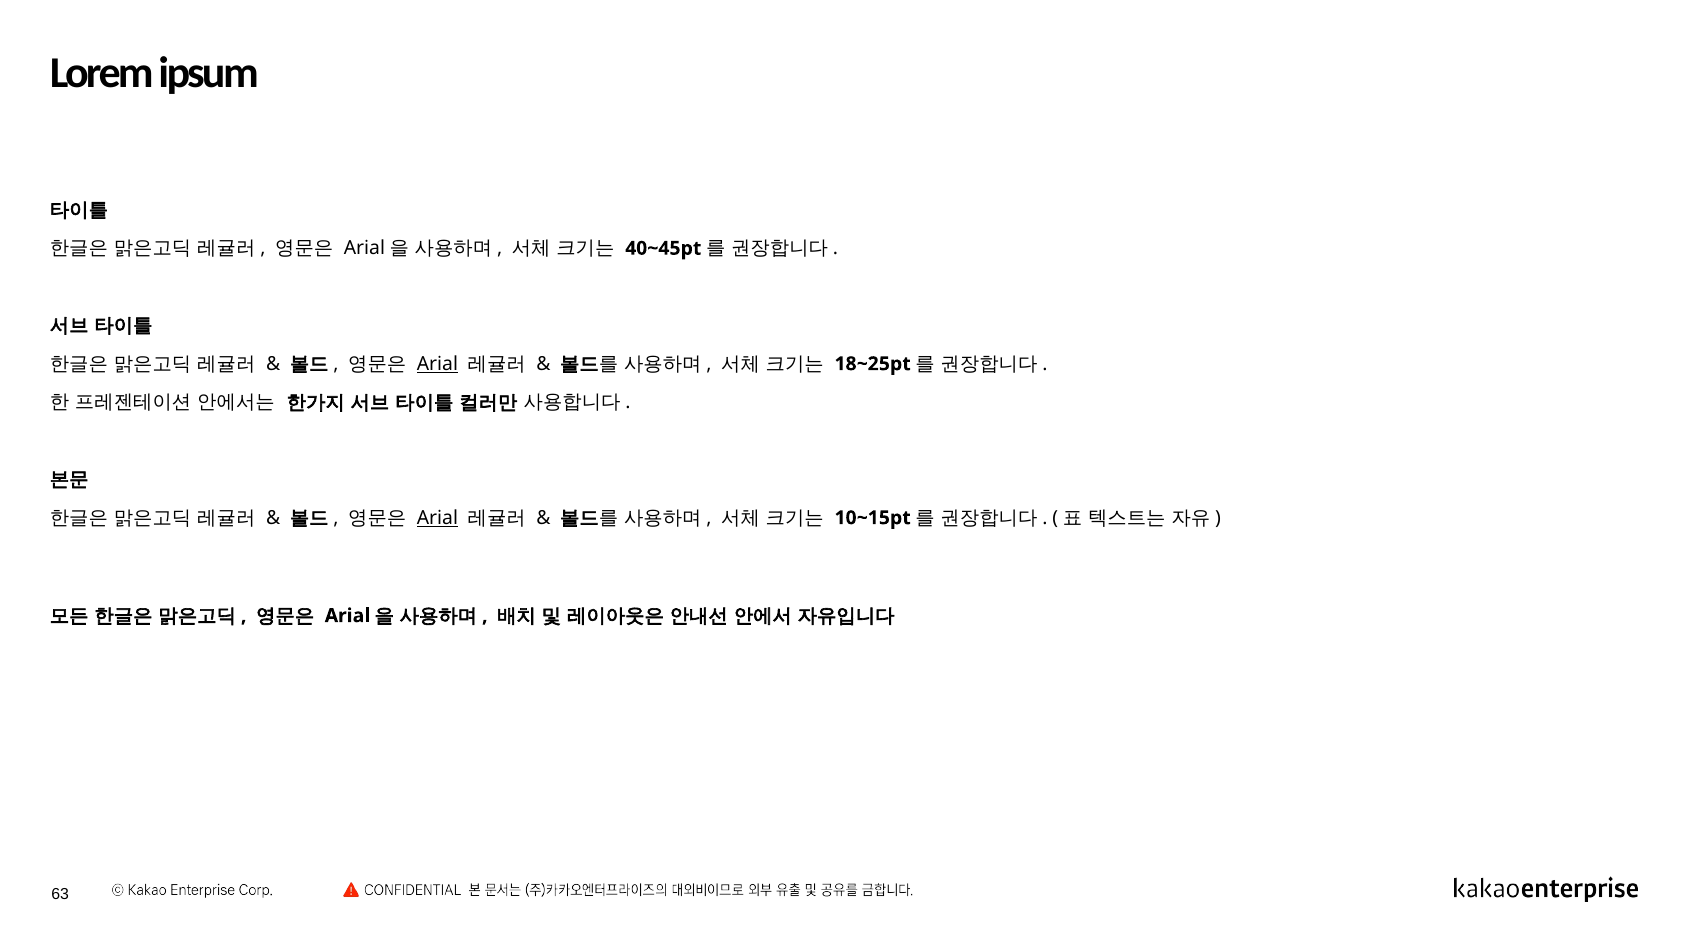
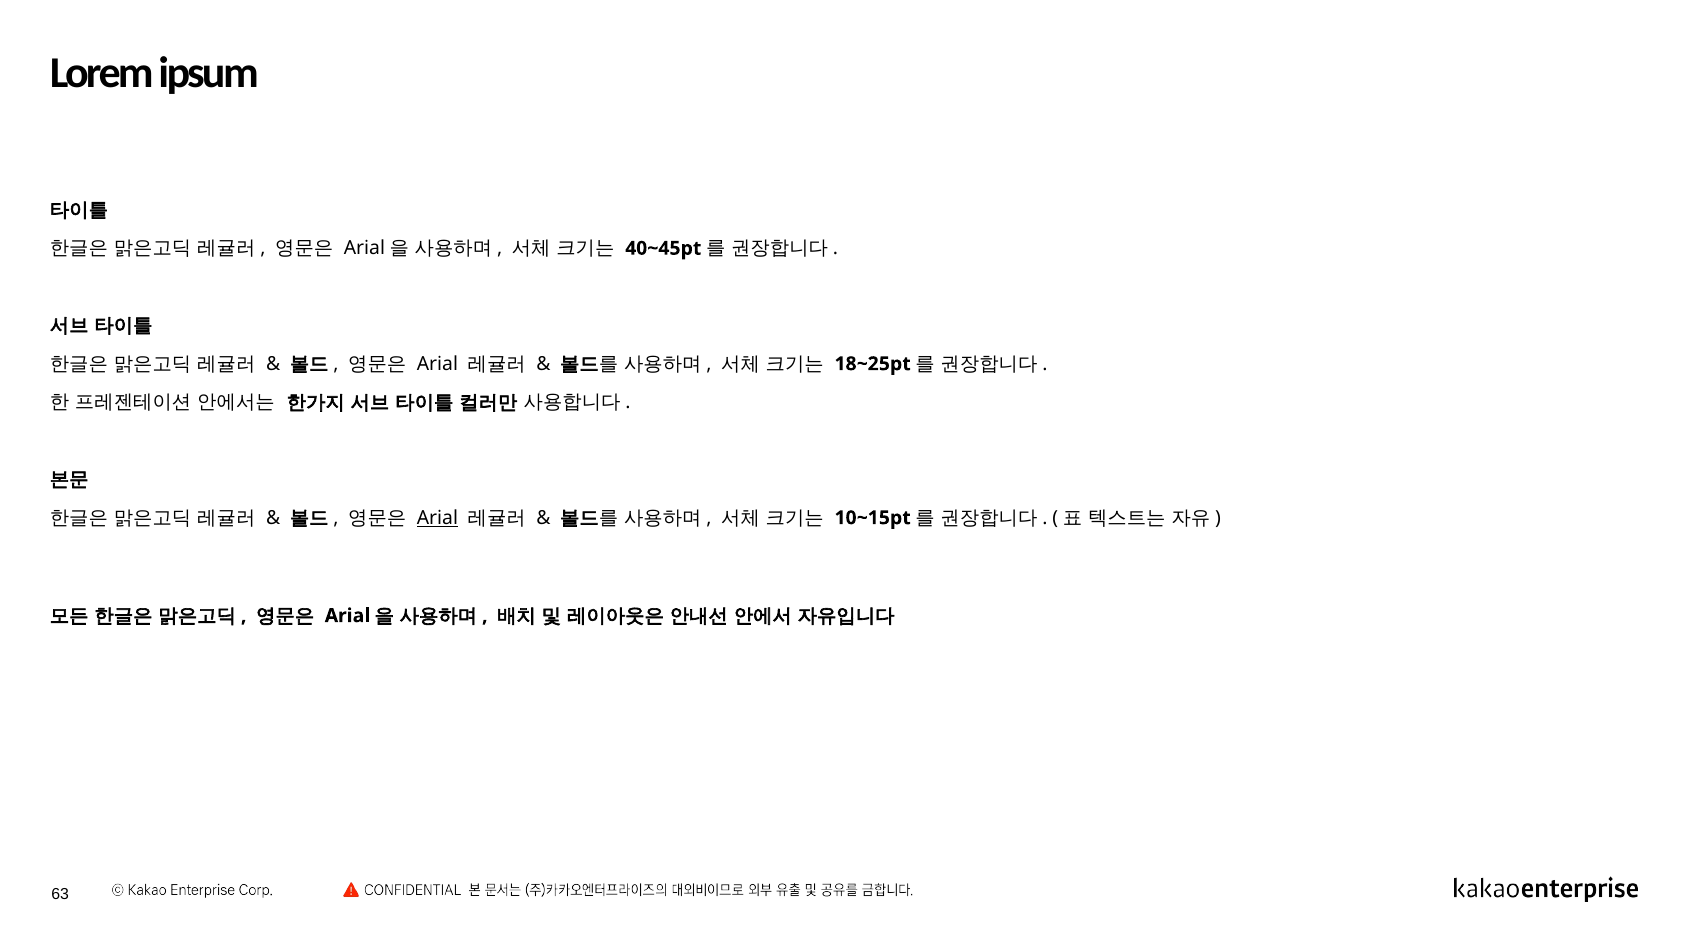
Arial underline: present -> none (437, 364)
